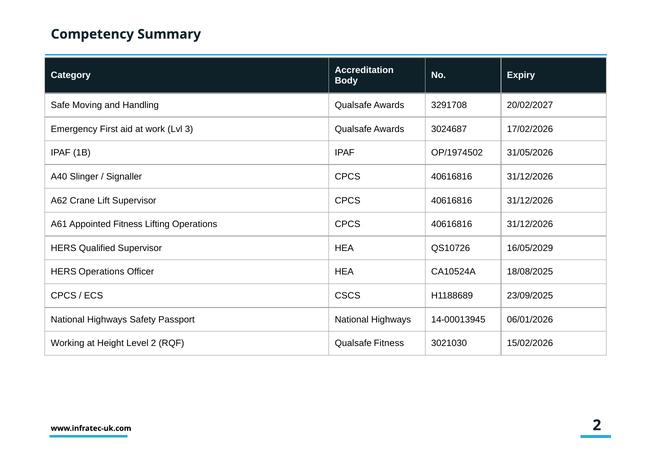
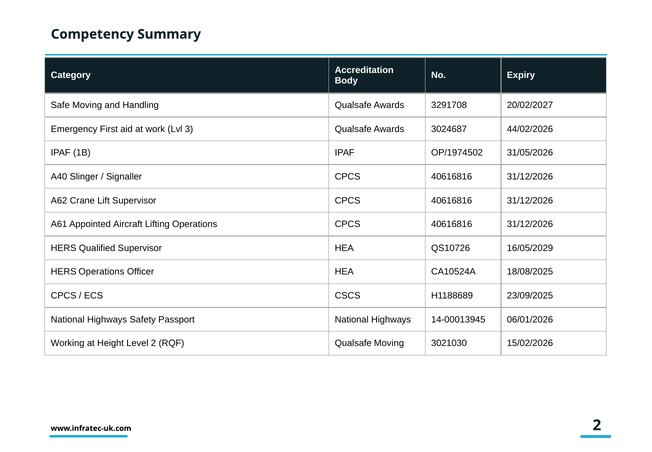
17/02/2026: 17/02/2026 -> 44/02/2026 (530, 129)
Appointed Fitness: Fitness -> Aircraft (128, 224)
Qualsafe Fitness: Fitness -> Moving (389, 343)
